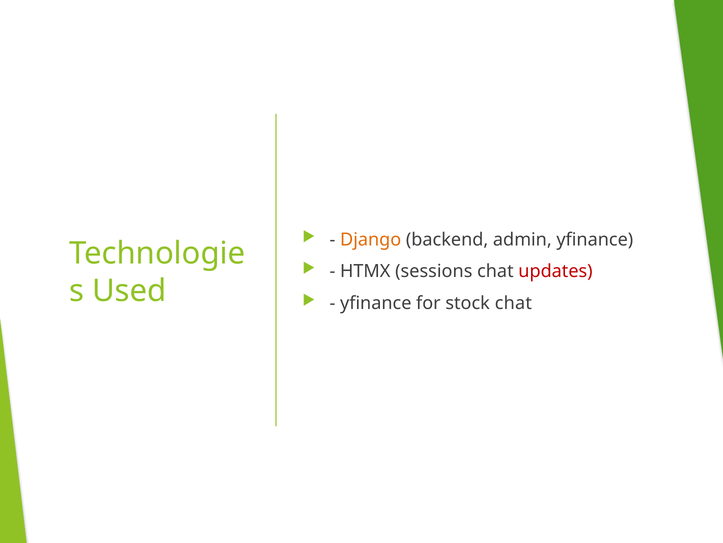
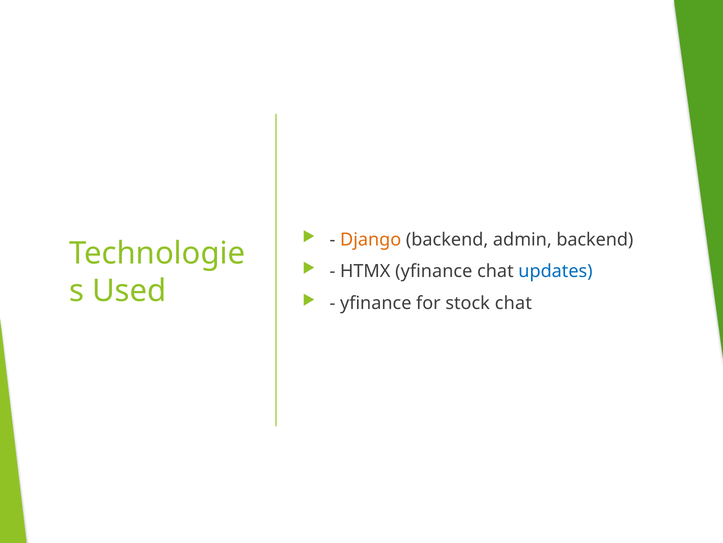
admin yfinance: yfinance -> backend (595, 239)
HTMX sessions: sessions -> yfinance (434, 271)
updates colour: red -> blue (556, 271)
